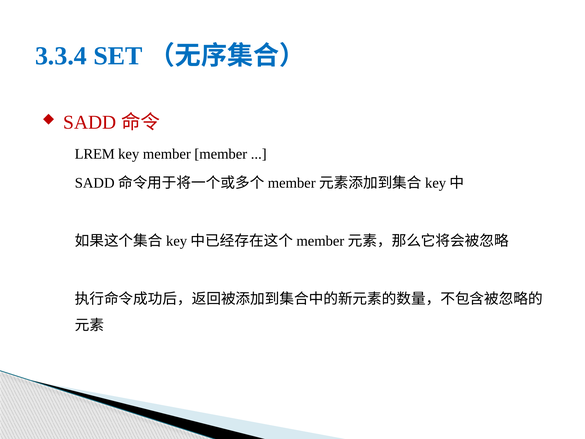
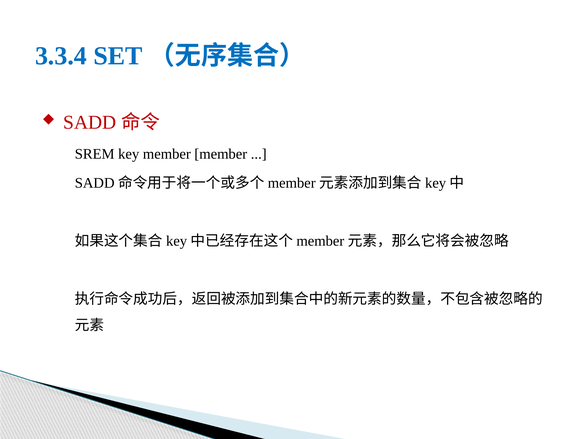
LREM: LREM -> SREM (95, 154)
